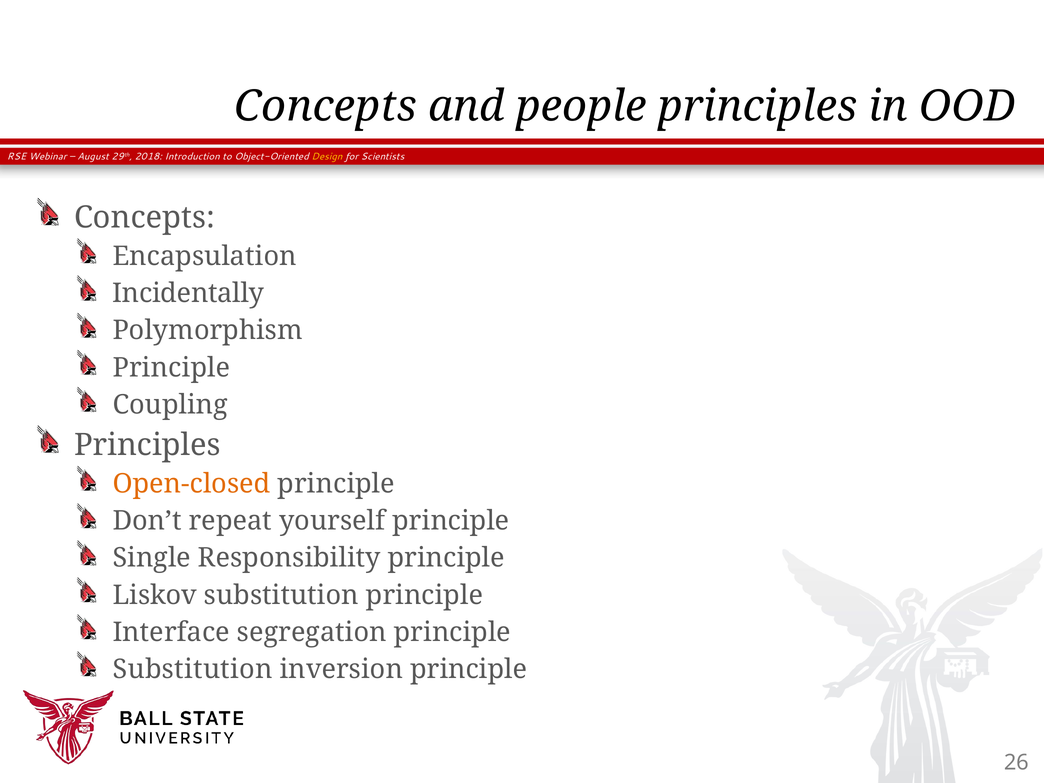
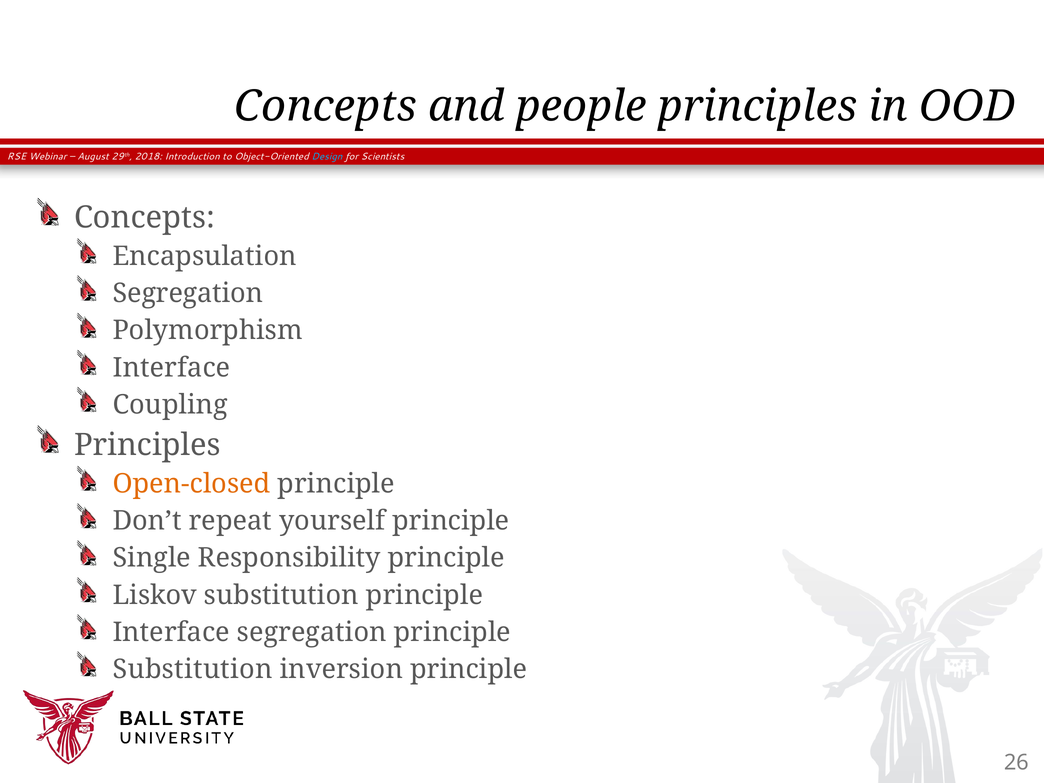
Design colour: yellow -> light blue (327, 156)
Incidentally: Incidentally -> Segregation (188, 293)
Principle: Principle -> Interface (172, 368)
